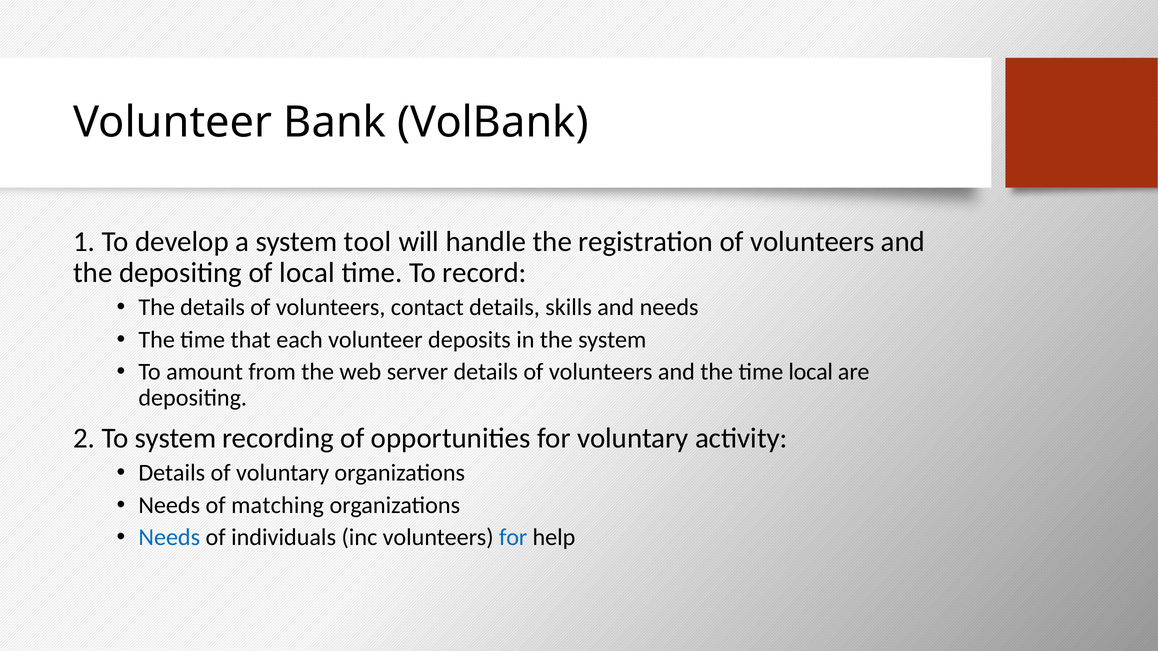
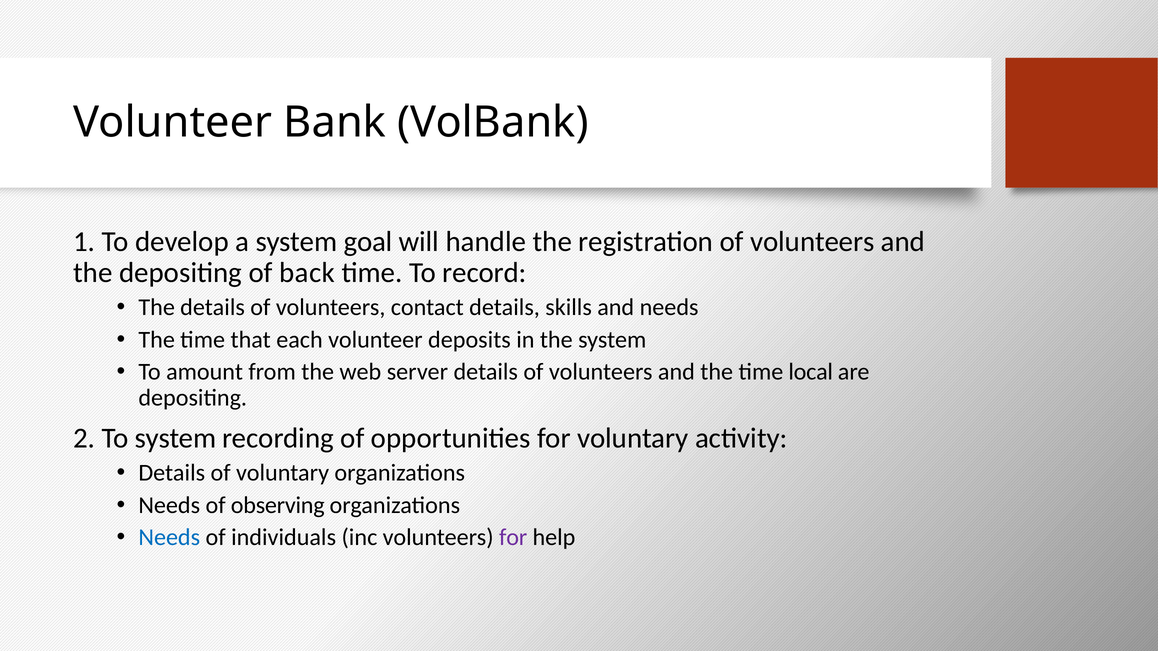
tool: tool -> goal (368, 242)
of local: local -> back (307, 273)
matching: matching -> observing (278, 505)
for colour: blue -> purple (513, 537)
